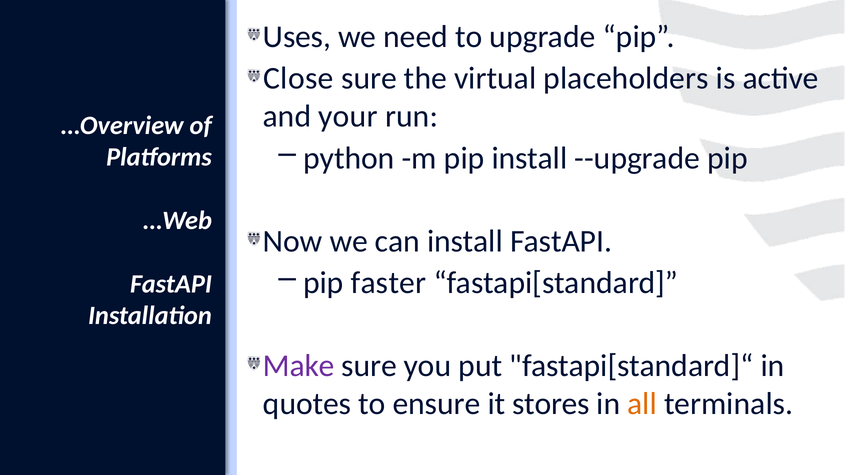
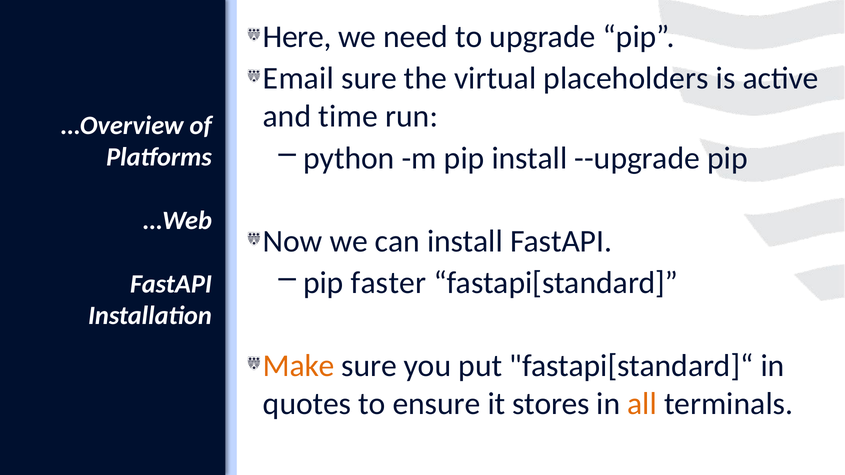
Uses: Uses -> Here (297, 37)
Close: Close -> Email (298, 79)
your: your -> time (348, 117)
Make colour: purple -> orange (299, 366)
